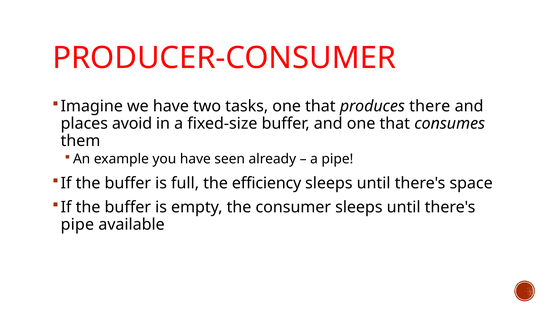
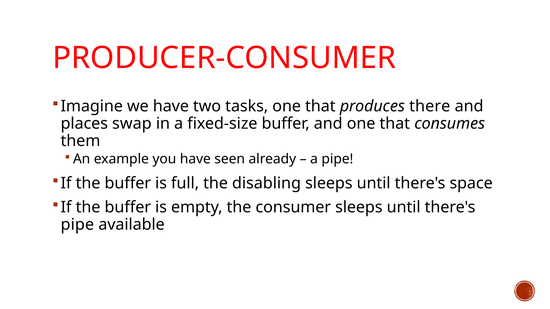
avoid: avoid -> swap (132, 124)
efficiency: efficiency -> disabling (267, 183)
